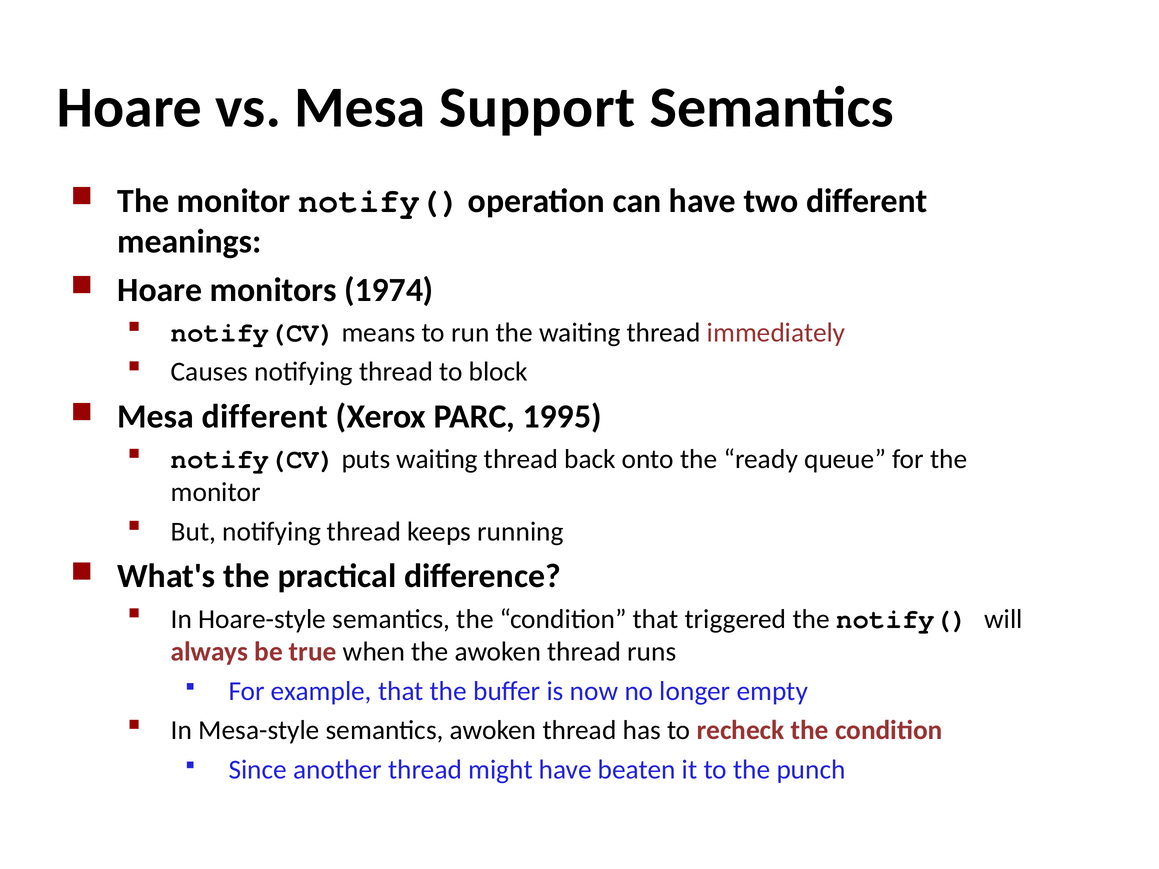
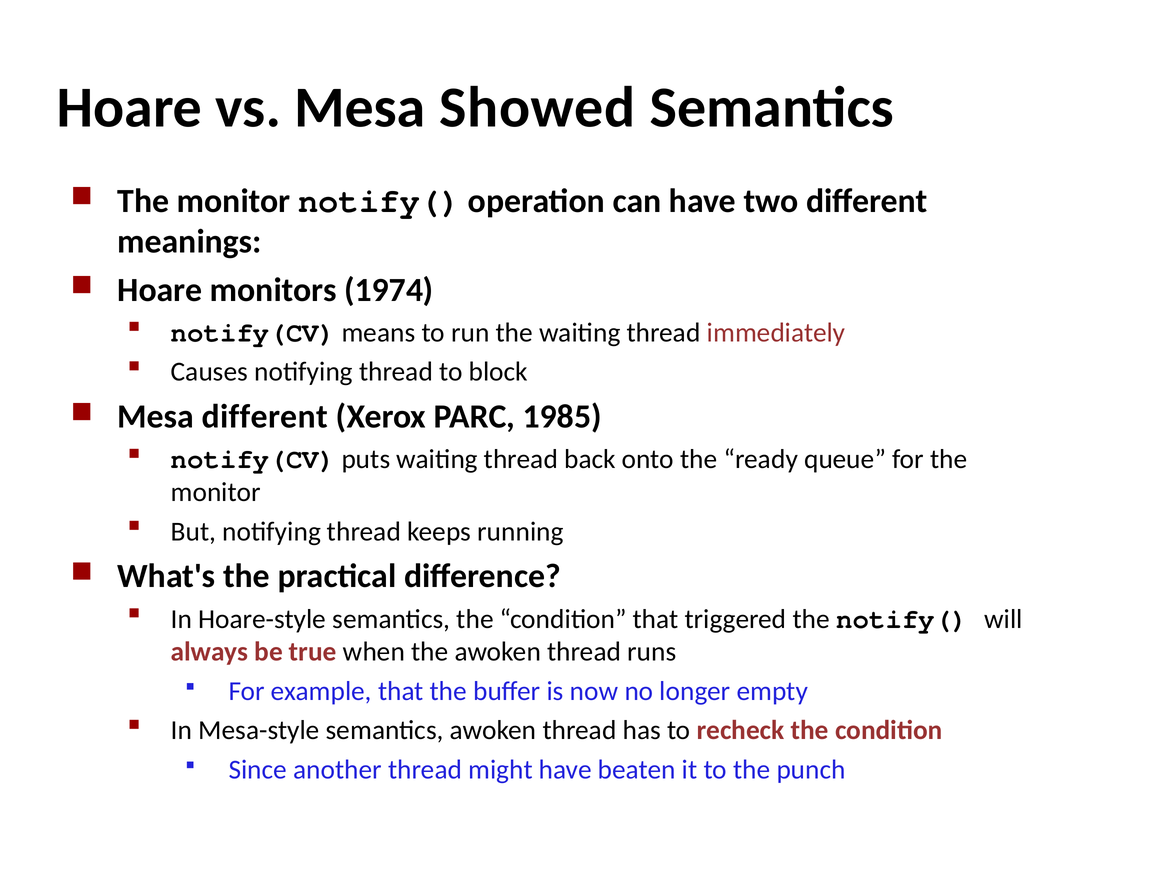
Support: Support -> Showed (537, 108)
1995: 1995 -> 1985 (562, 417)
